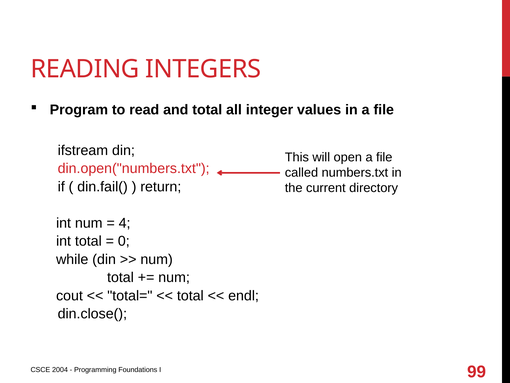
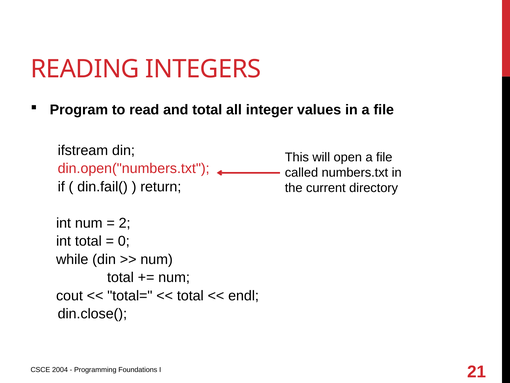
4: 4 -> 2 (125, 223)
99: 99 -> 21 (477, 371)
